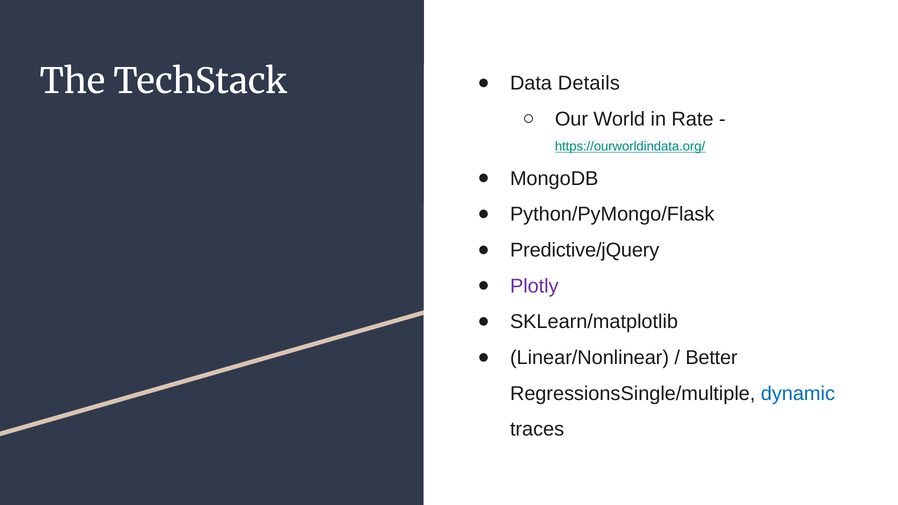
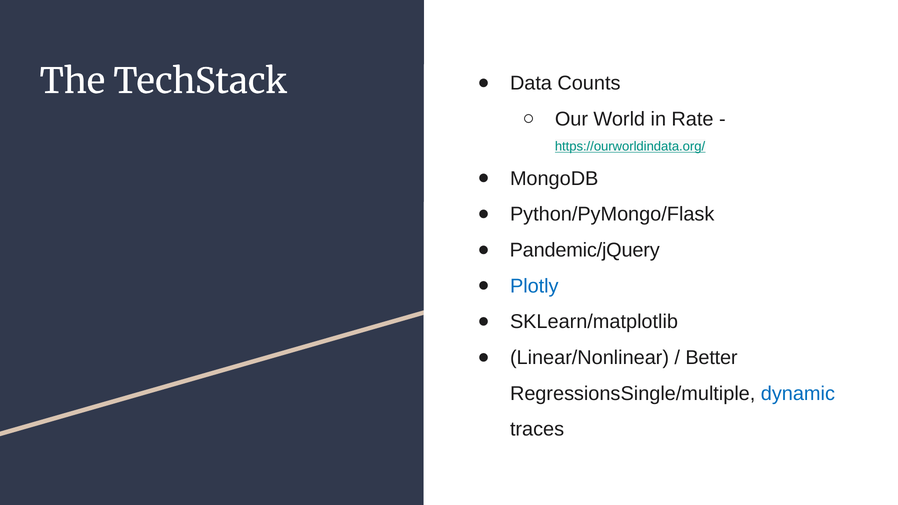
Details: Details -> Counts (589, 83)
Predictive/jQuery: Predictive/jQuery -> Pandemic/jQuery (585, 250)
Plotly colour: purple -> blue (534, 286)
